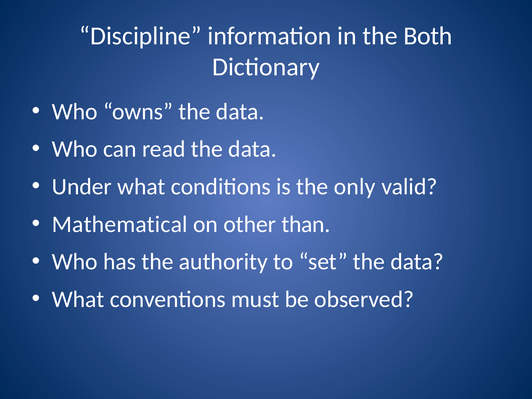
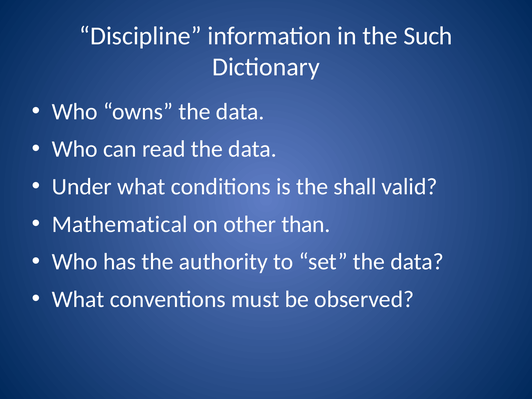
Both: Both -> Such (428, 36)
only: only -> shall (355, 187)
